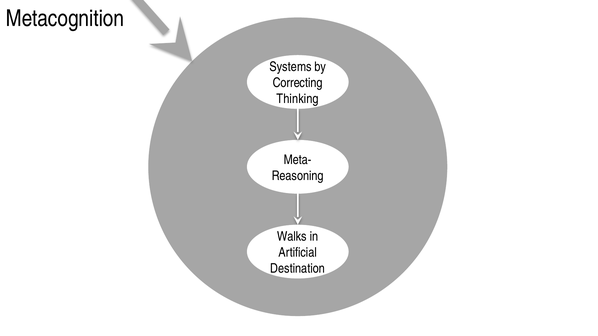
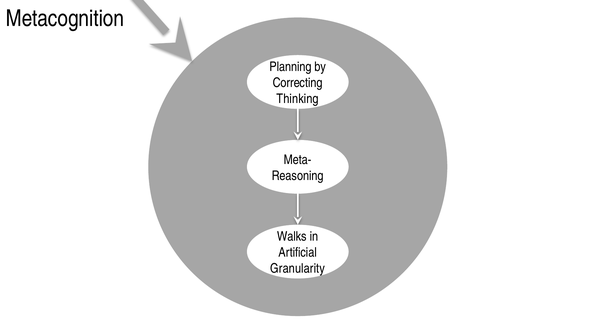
Systems: Systems -> Planning (291, 67)
Destination: Destination -> Granularity (298, 269)
